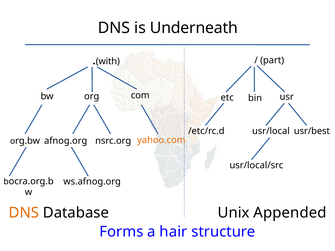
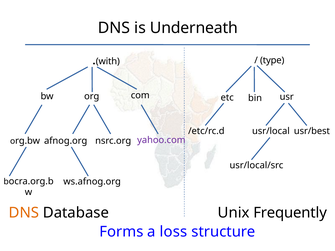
part: part -> type (272, 60)
yahoo.com colour: orange -> purple (161, 140)
Appended: Appended -> Frequently (290, 213)
hair: hair -> loss (173, 232)
